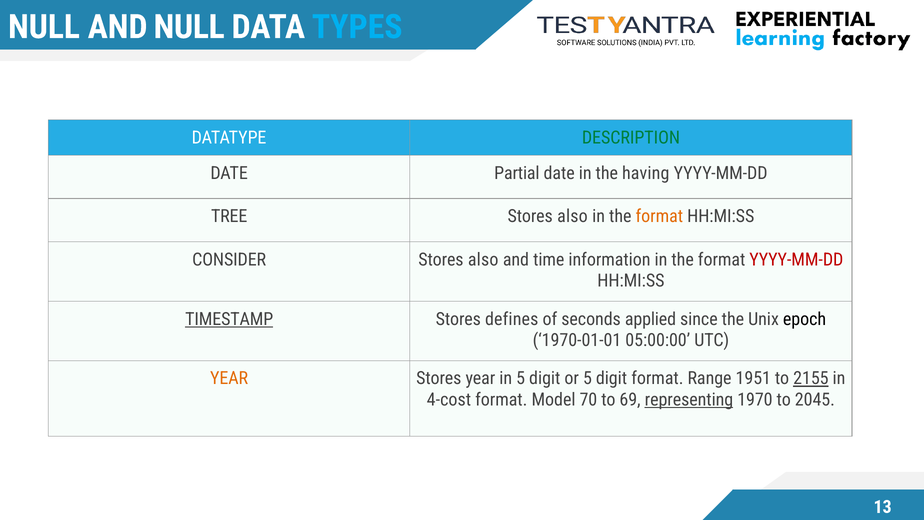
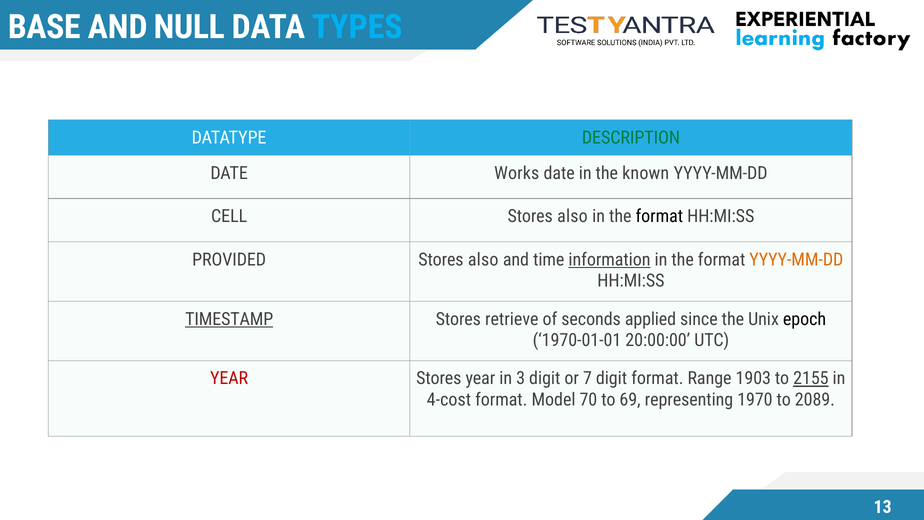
NULL: NULL -> BASE (44, 27)
Partial: Partial -> Works (517, 173)
having: having -> known (646, 173)
TREE: TREE -> CELL (229, 216)
format colour: orange -> black (659, 216)
CONSIDER: CONSIDER -> PROVIDED (229, 260)
information underline: none -> present (609, 260)
YYYY-MM-DD colour: red -> orange (796, 260)
defines: defines -> retrieve (512, 319)
05:00:00: 05:00:00 -> 20:00:00 (658, 340)
YEAR colour: orange -> red (229, 378)
in 5: 5 -> 3 (521, 378)
or 5: 5 -> 7 (587, 378)
1951: 1951 -> 1903 (753, 378)
representing underline: present -> none (689, 399)
2045: 2045 -> 2089 (815, 399)
